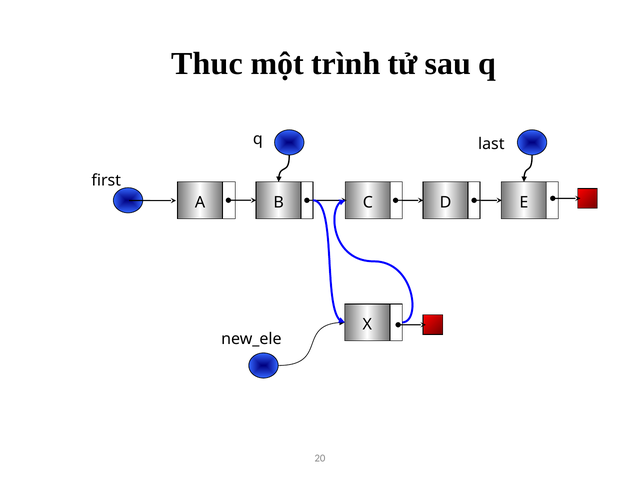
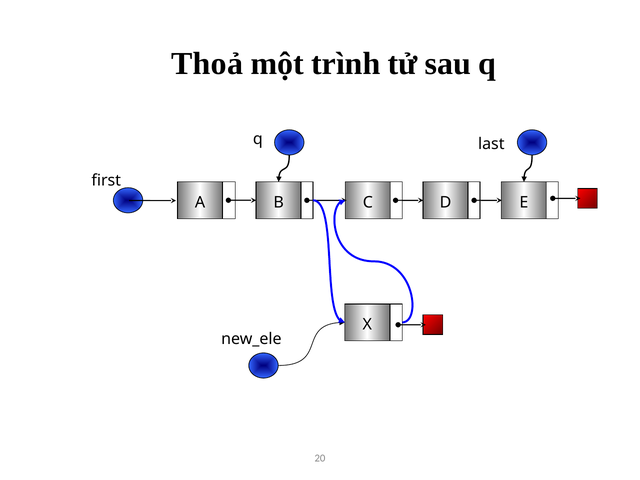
Thuc: Thuc -> Thoả (207, 64)
